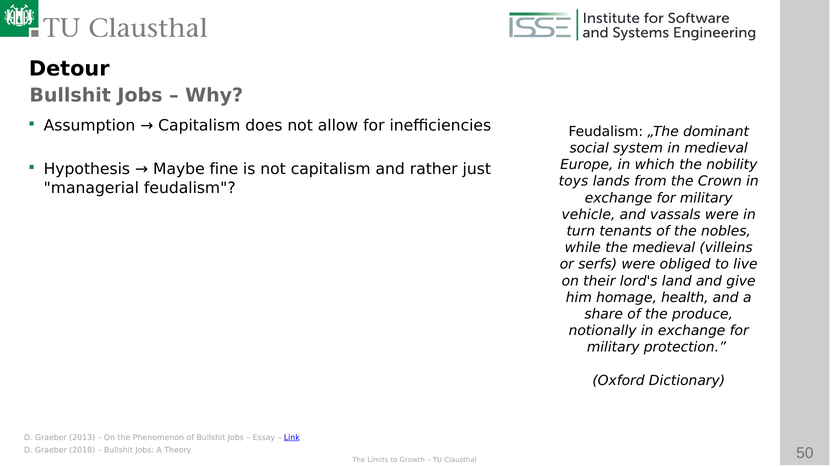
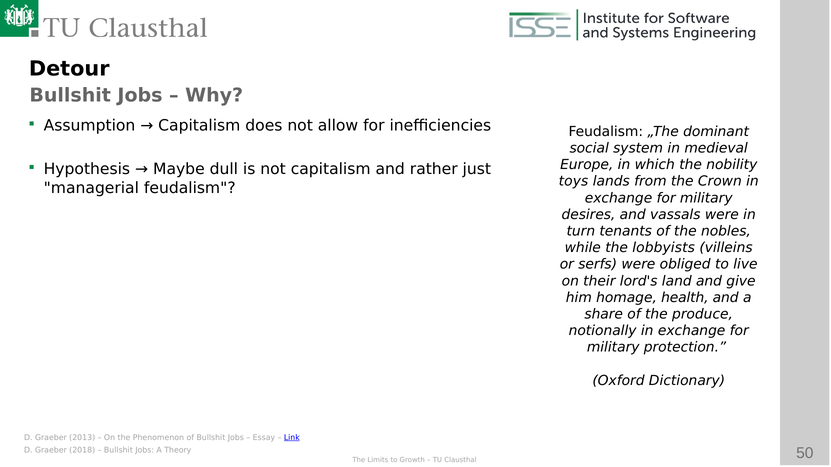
Maybe fine: fine -> dull (224, 170)
vehicle: vehicle -> desires (588, 215)
the medieval: medieval -> lobbyists (664, 248)
